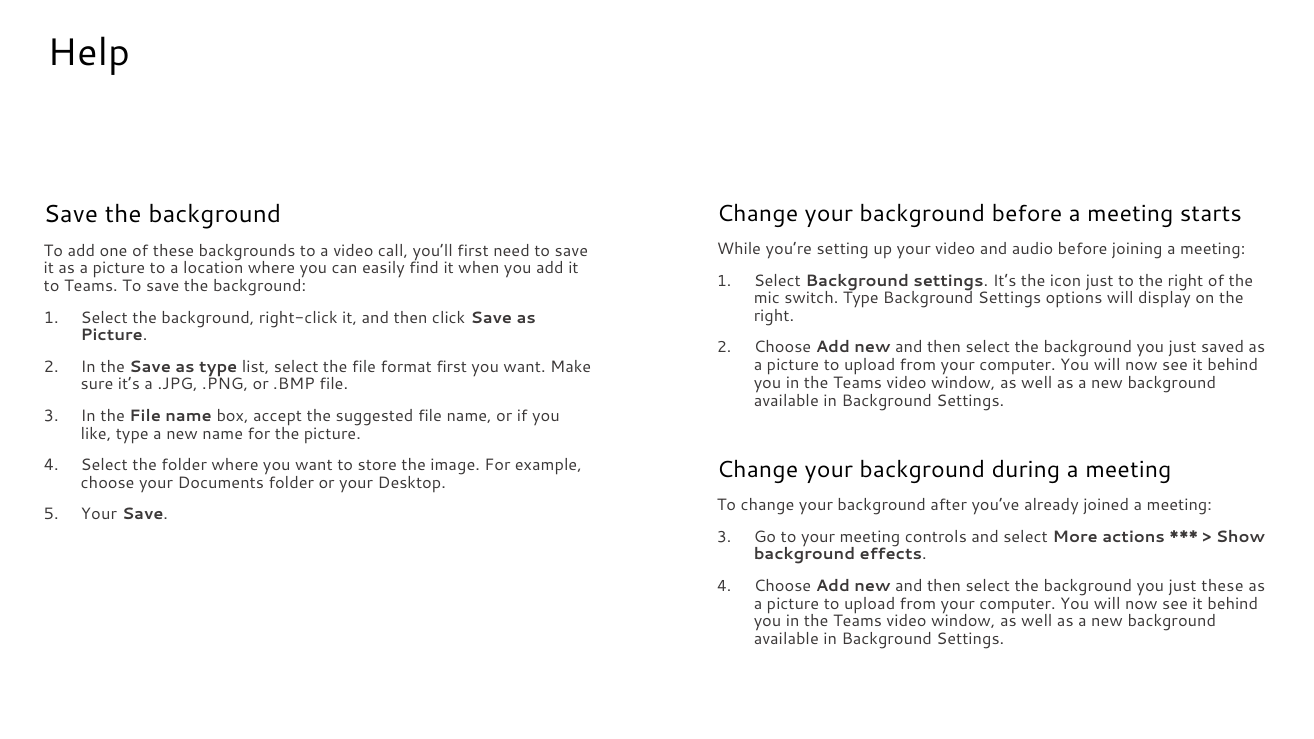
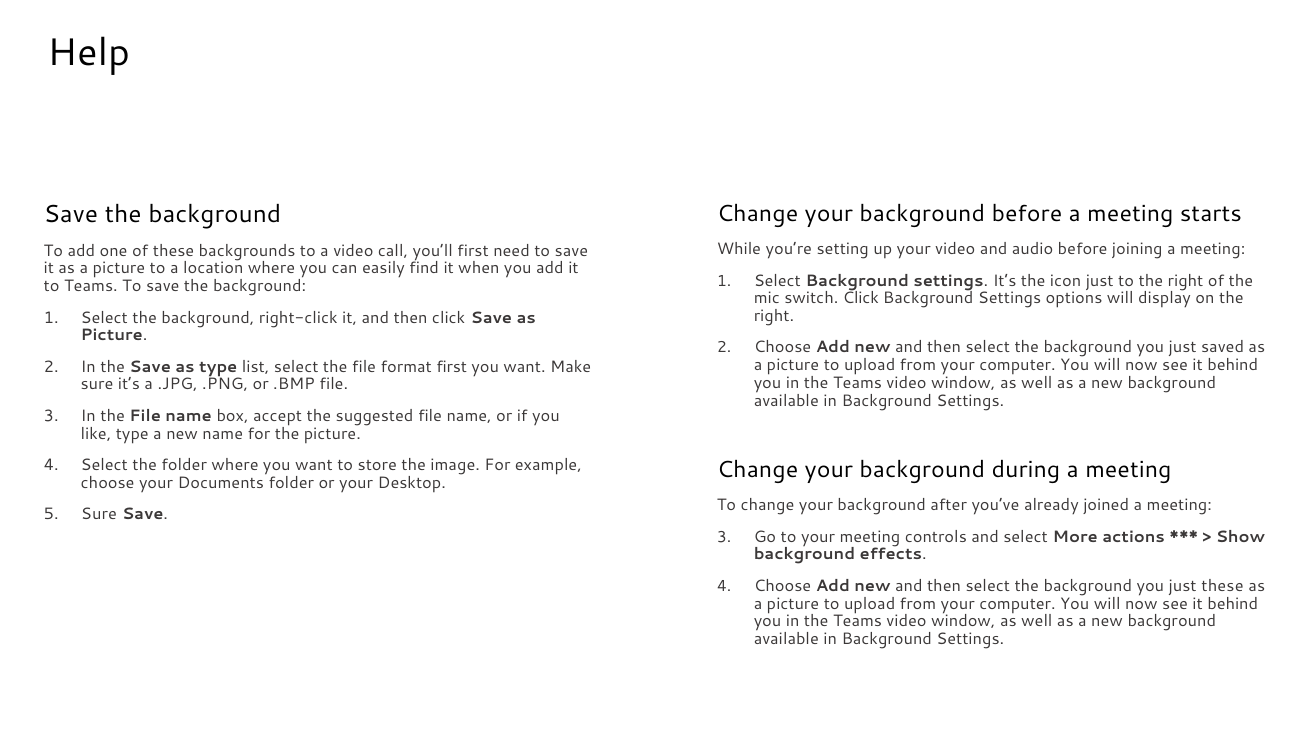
switch Type: Type -> Click (861, 298)
Your: Your -> Sure (99, 514)
